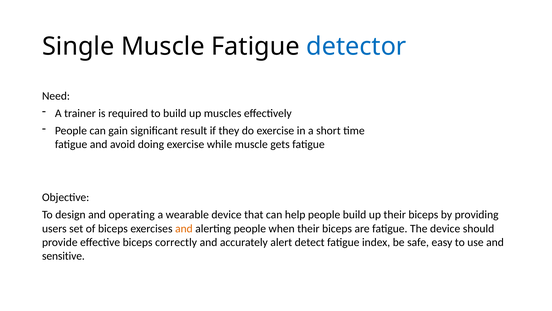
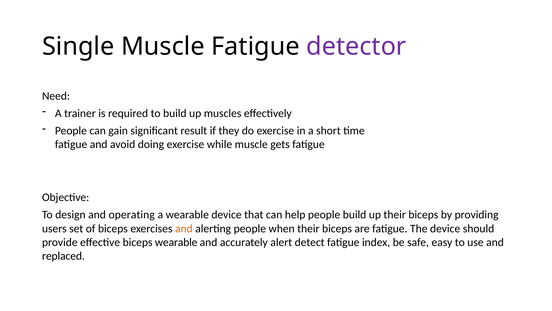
detector colour: blue -> purple (356, 46)
biceps correctly: correctly -> wearable (176, 242)
sensitive: sensitive -> replaced (63, 256)
